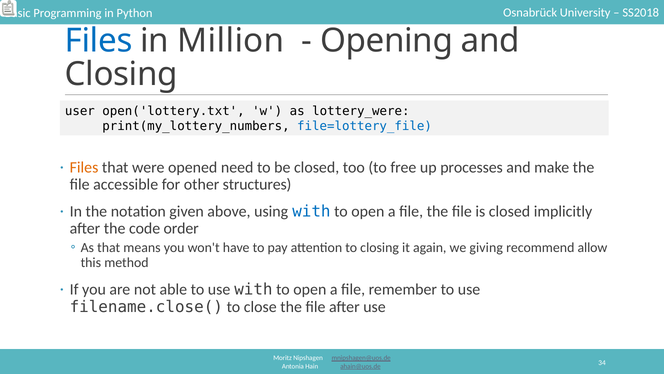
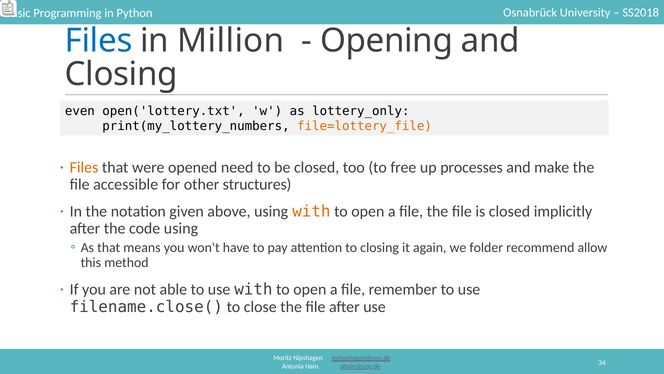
user: user -> even (80, 111)
lottery_were: lottery_were -> lottery_only (361, 111)
file=lottery_file colour: blue -> orange (365, 126)
with colour: blue -> orange (311, 211)
code order: order -> using (181, 228)
giving: giving -> folder (486, 247)
